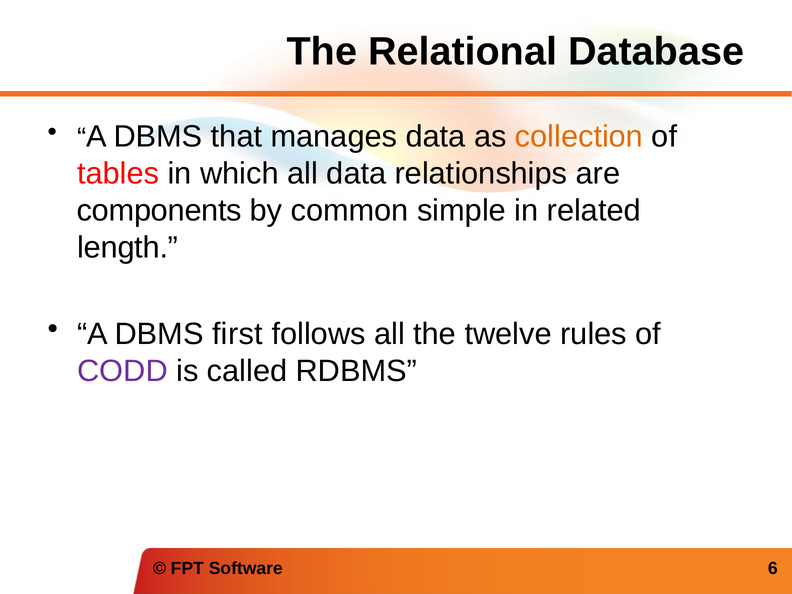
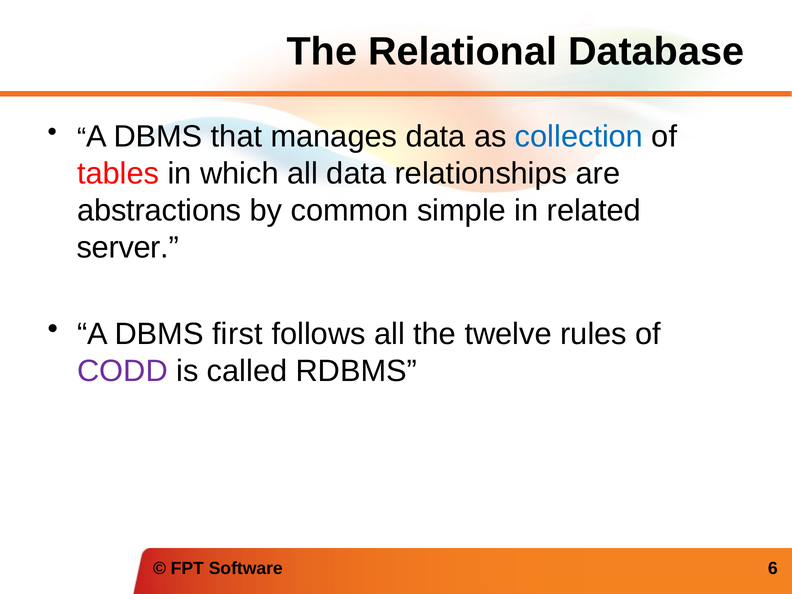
collection colour: orange -> blue (579, 137)
components: components -> abstractions (159, 211)
length: length -> server (128, 248)
